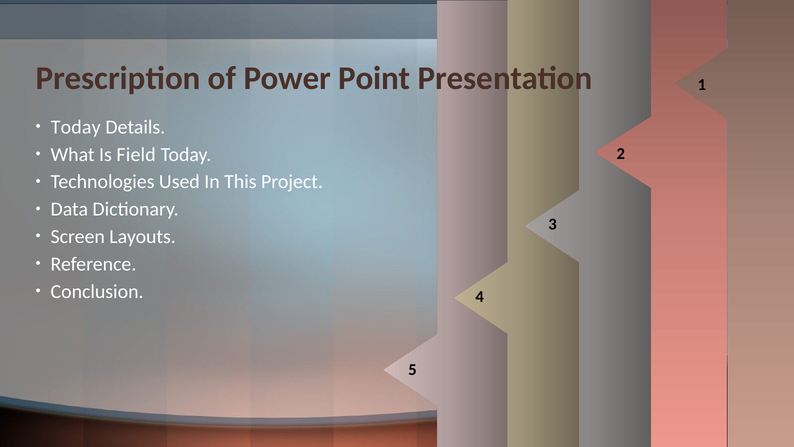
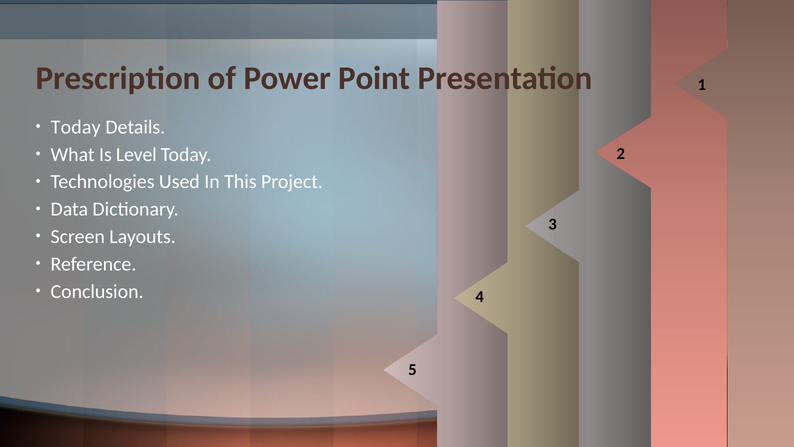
Field: Field -> Level (136, 154)
